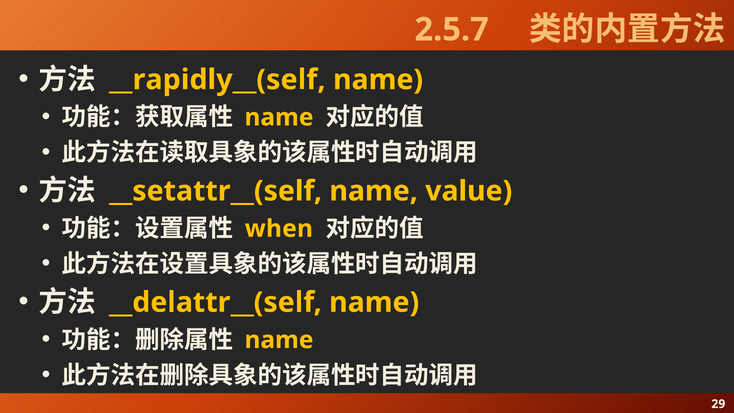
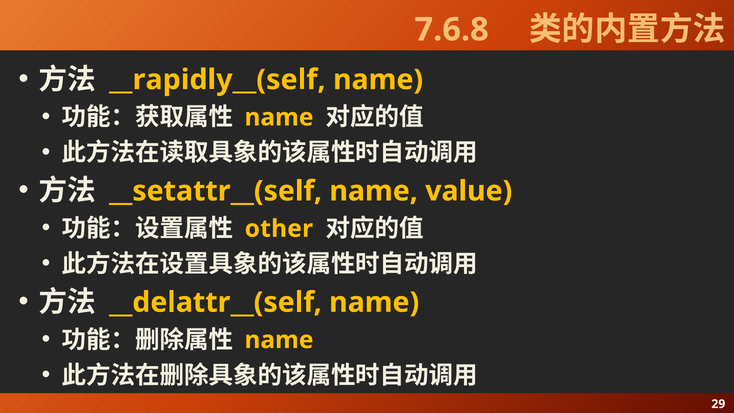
2.5.7: 2.5.7 -> 7.6.8 (452, 30)
when: when -> other (279, 229)
